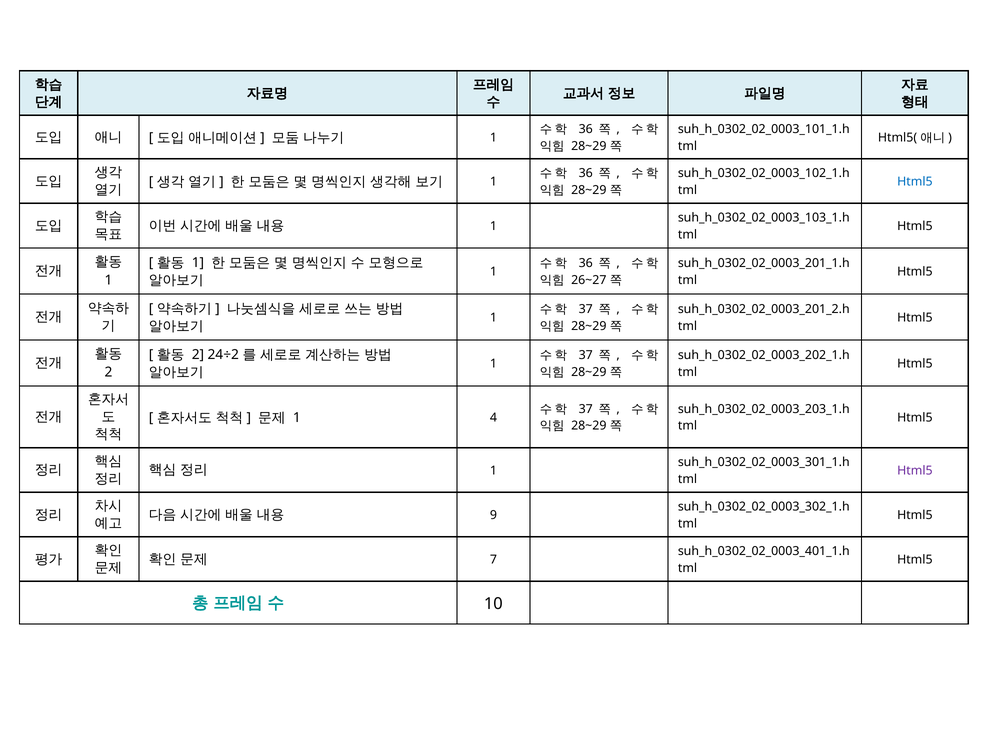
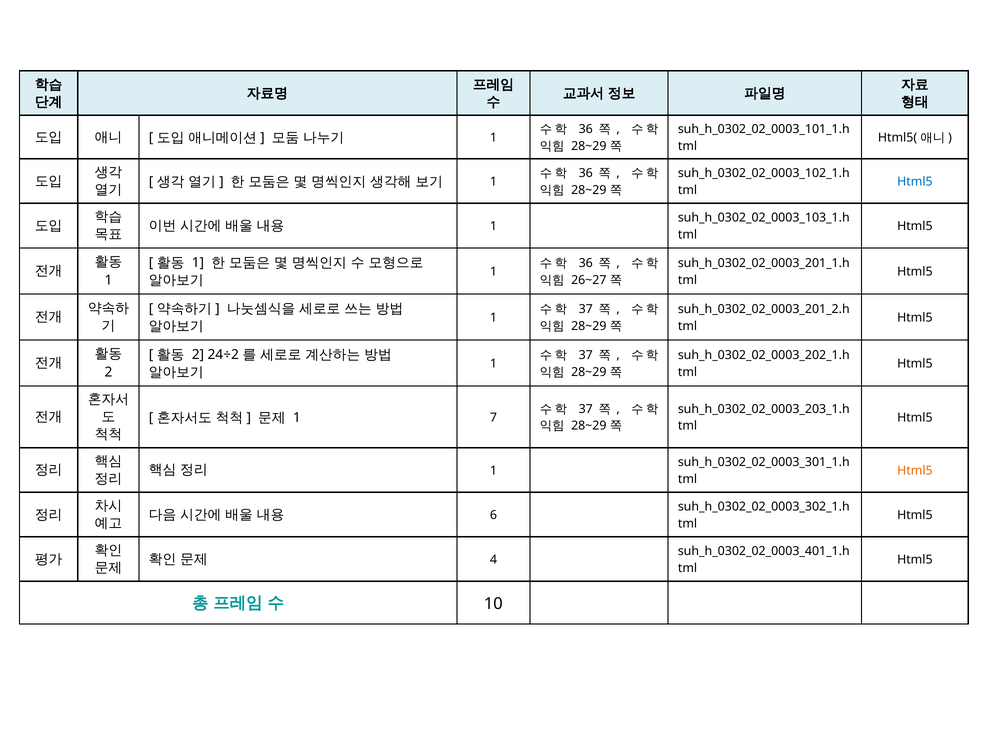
4: 4 -> 7 (493, 417)
Html5 colour: purple -> orange (915, 470)
9: 9 -> 6 (493, 515)
7: 7 -> 4 (493, 559)
